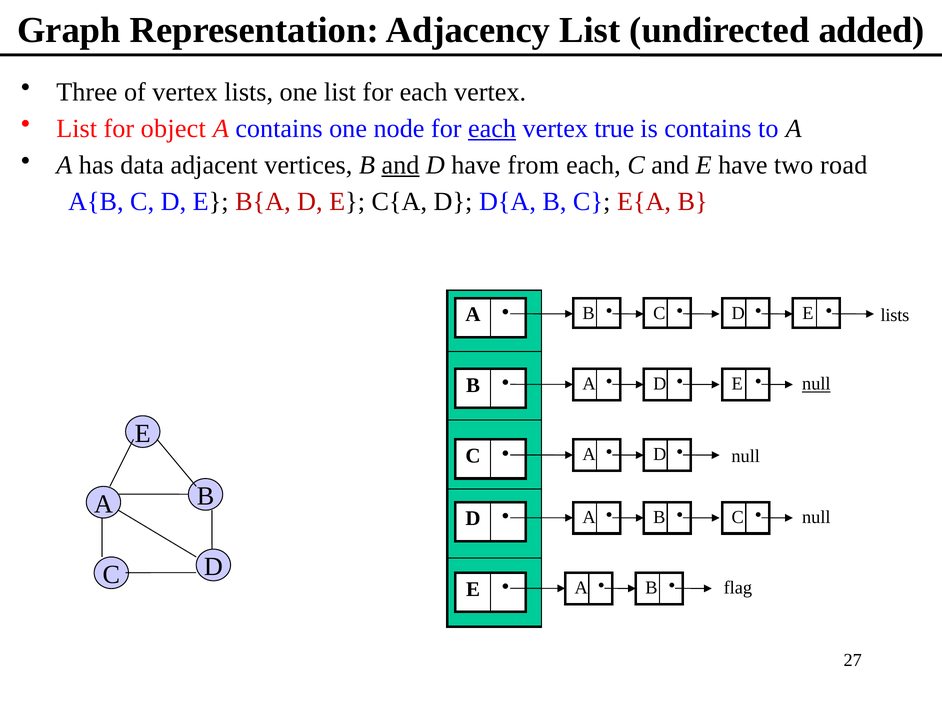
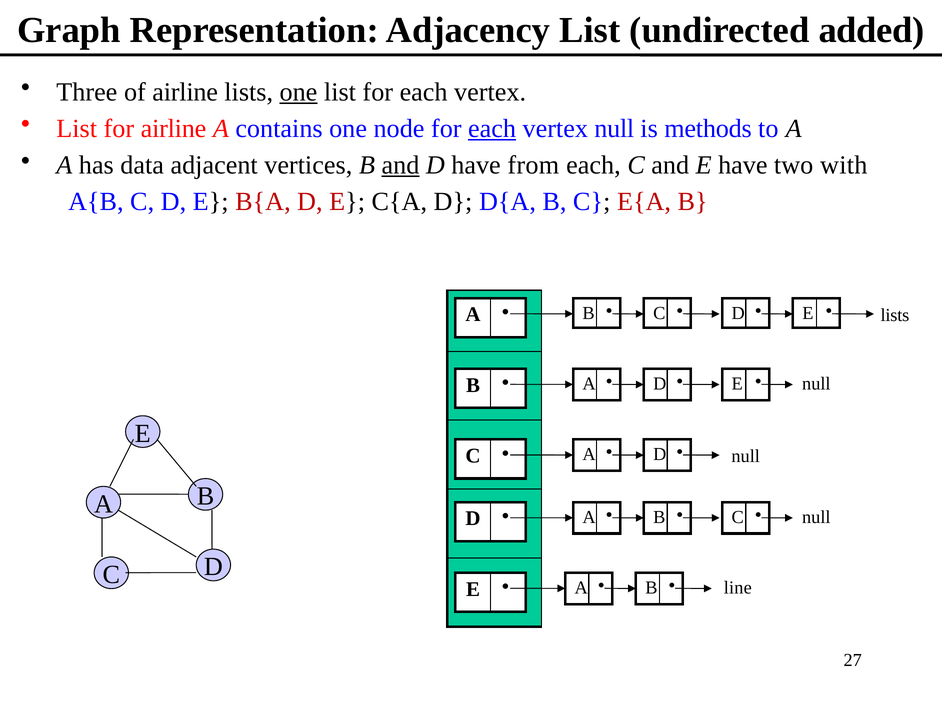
of vertex: vertex -> airline (185, 92)
one underline: none -> present (298, 92)
for object: object -> airline (173, 129)
vertex true: true -> null (614, 129)
is contains: contains -> methods (708, 129)
road: road -> with (844, 165)
null underline: present -> none (816, 384)
flag: flag -> line (738, 588)
